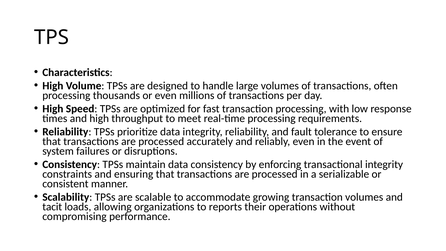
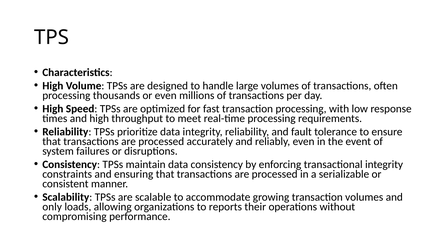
tacit: tacit -> only (52, 207)
